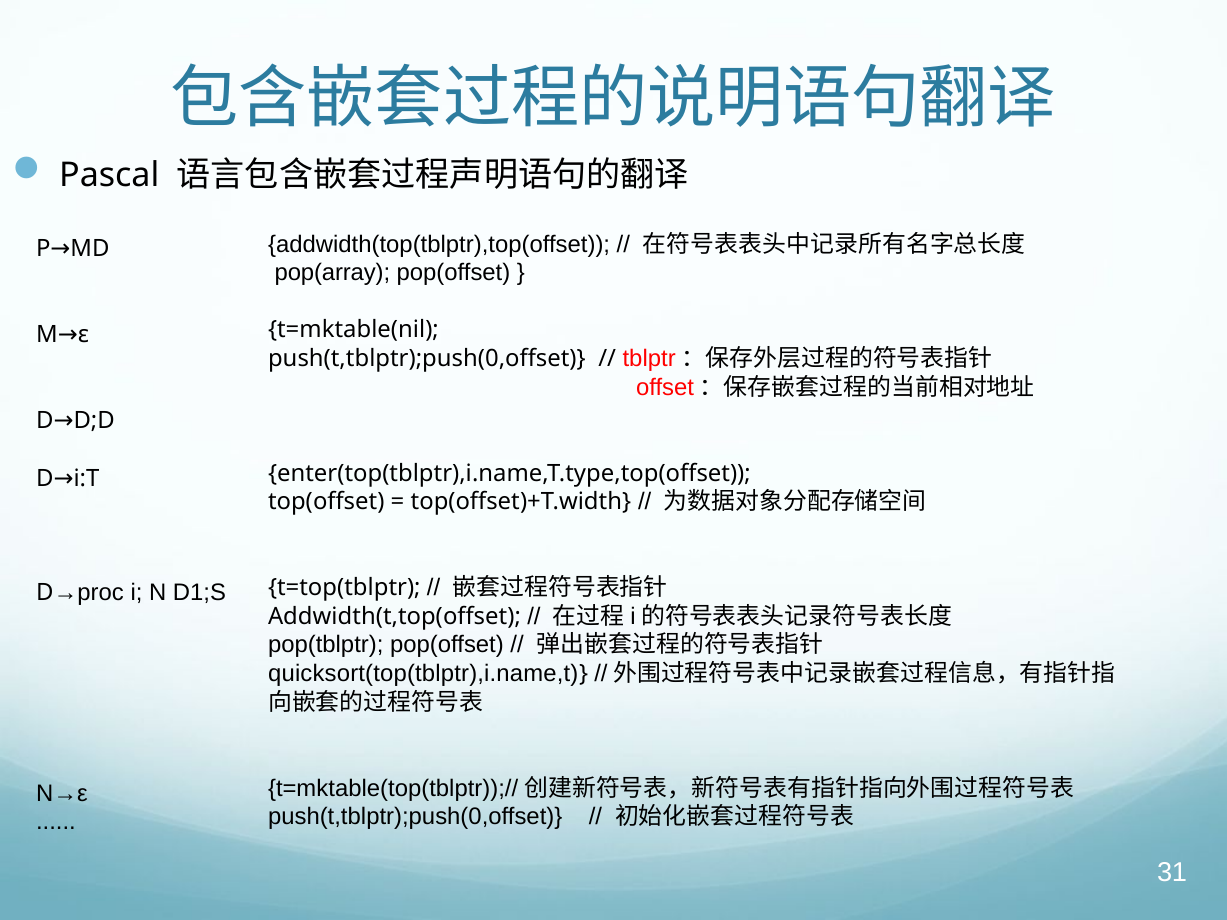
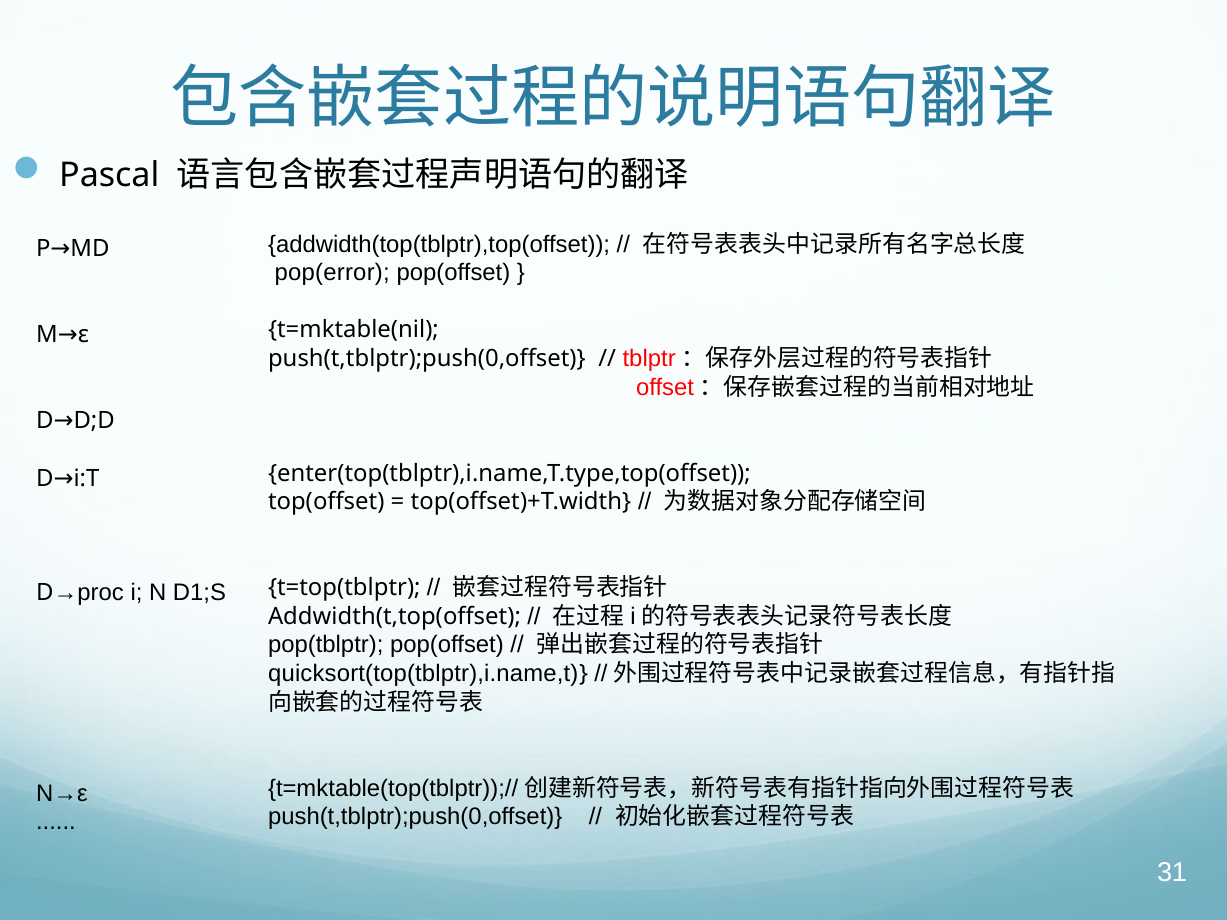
pop(array: pop(array -> pop(error (332, 273)
